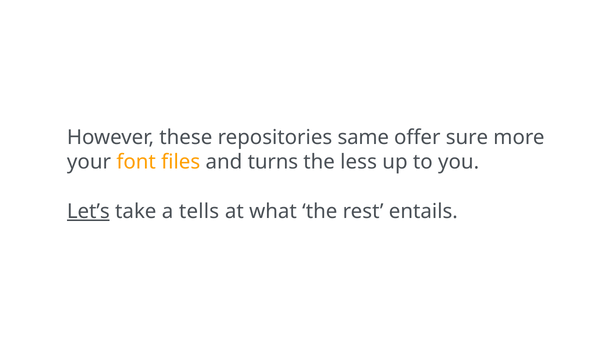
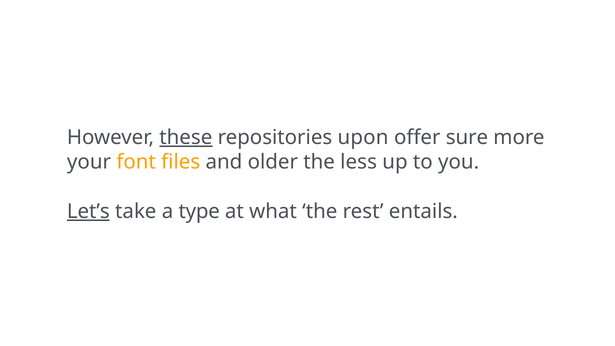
these underline: none -> present (186, 137)
same: same -> upon (363, 137)
turns: turns -> older (273, 162)
tells: tells -> type (199, 211)
